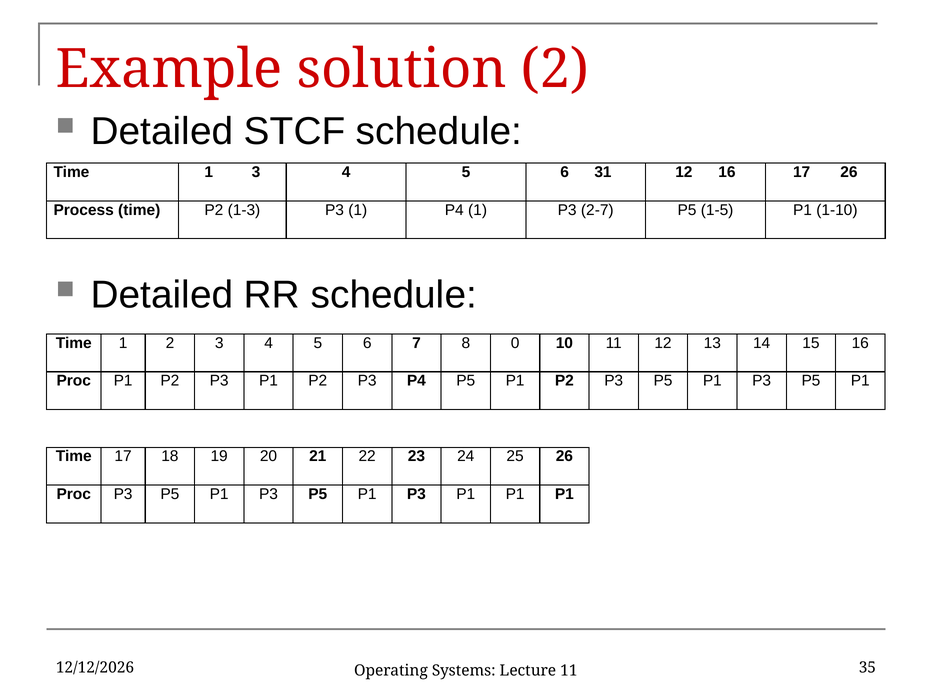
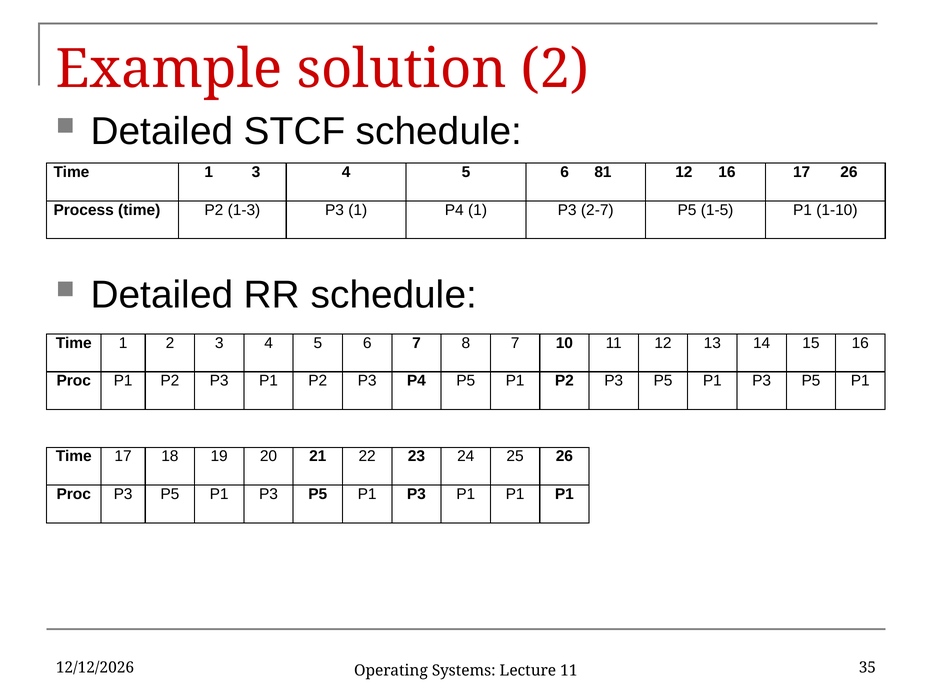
31: 31 -> 81 (603, 172)
8 0: 0 -> 7 (515, 343)
